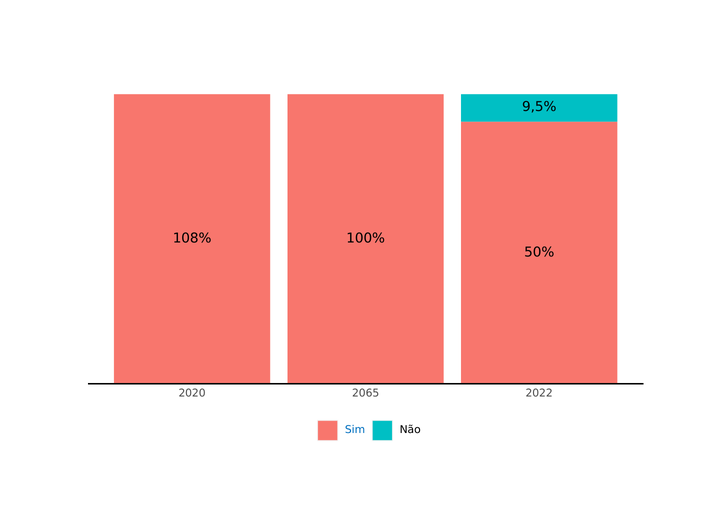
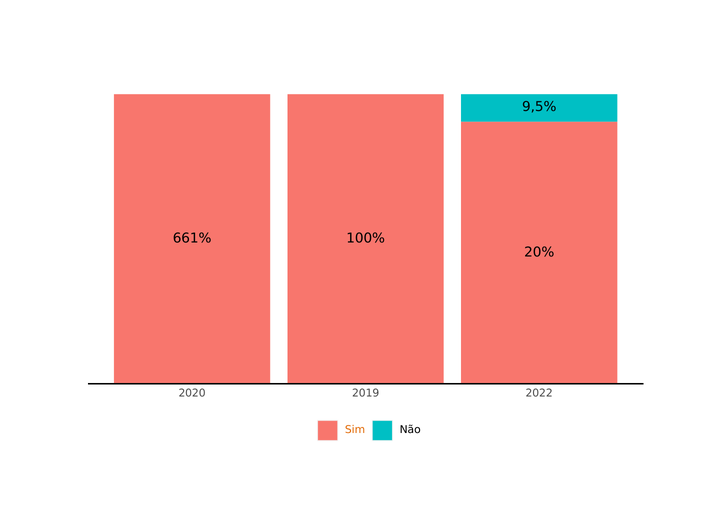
108%: 108% -> 661% (192, 238)
50%: 50% -> 20% (539, 252)
2065: 2065 -> 2019 (366, 393)
Sim colour: blue -> orange (355, 430)
